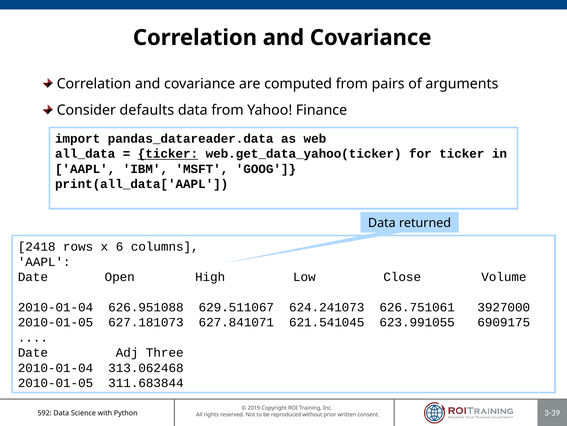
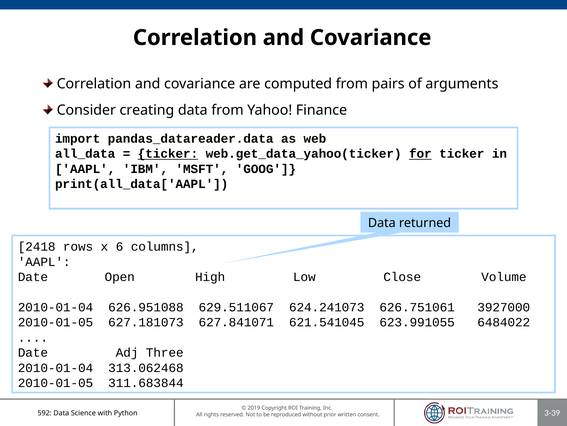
defaults: defaults -> creating (147, 110)
for underline: none -> present (420, 154)
6909175: 6909175 -> 6484022 (504, 322)
